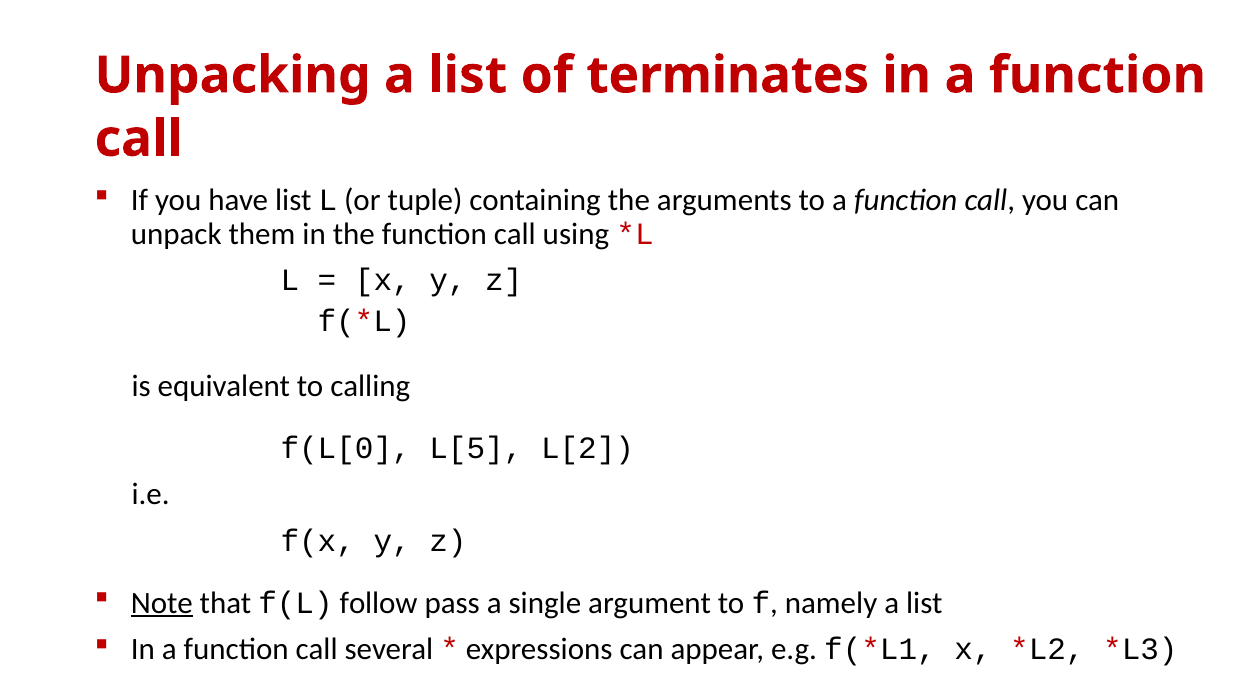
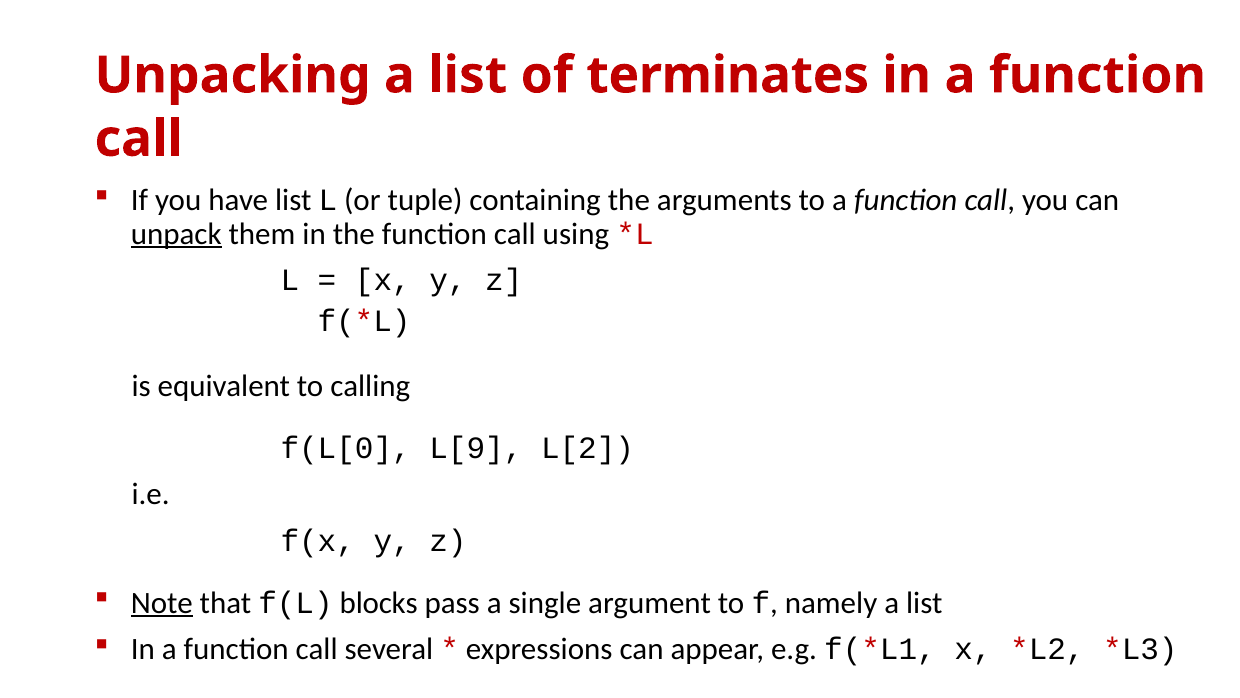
unpack underline: none -> present (176, 234)
L[5: L[5 -> L[9 (476, 448)
follow: follow -> blocks (379, 602)
